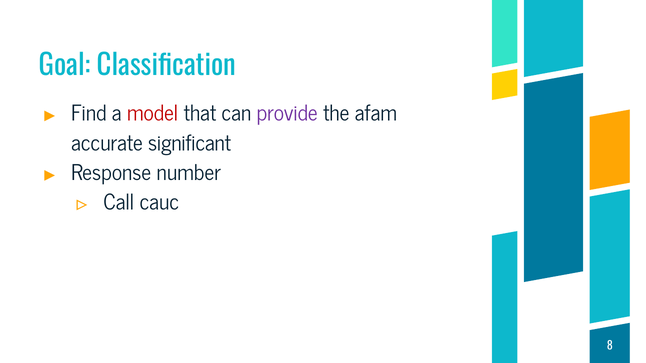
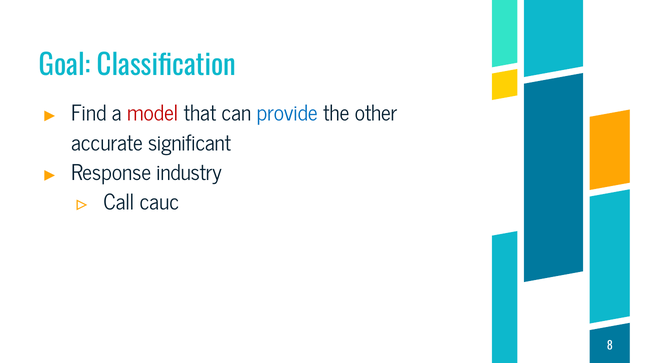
provide colour: purple -> blue (287, 114)
afam: afam -> other (376, 114)
number: number -> industry (189, 173)
